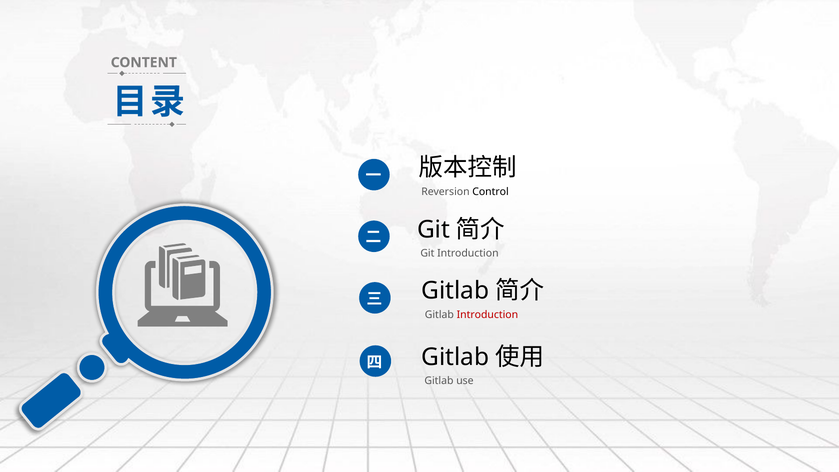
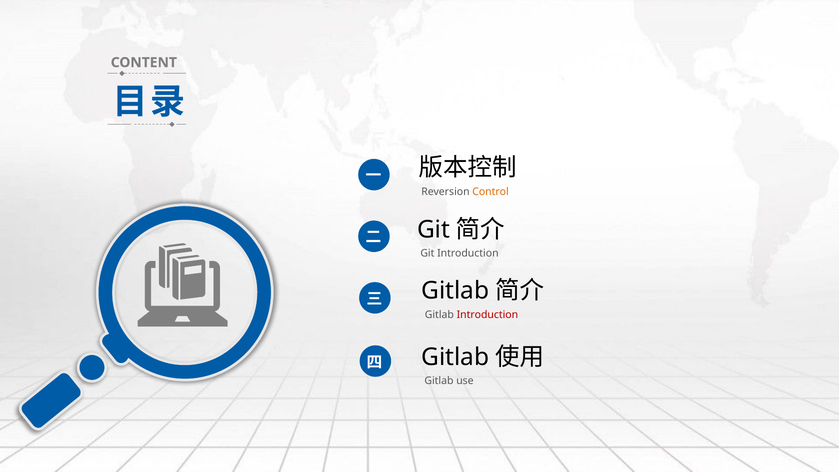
Control colour: black -> orange (491, 192)
